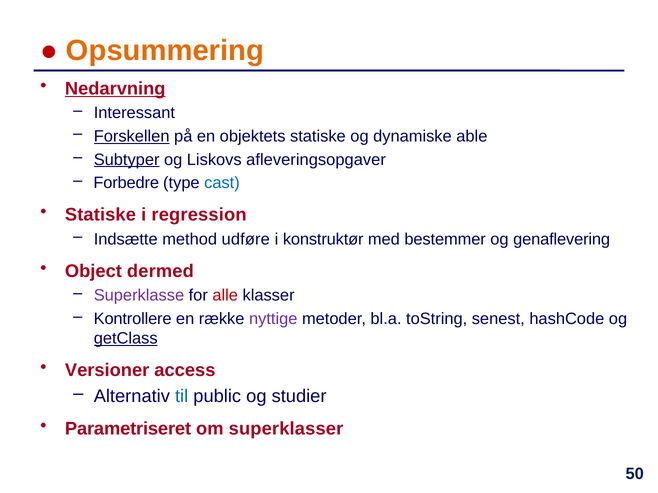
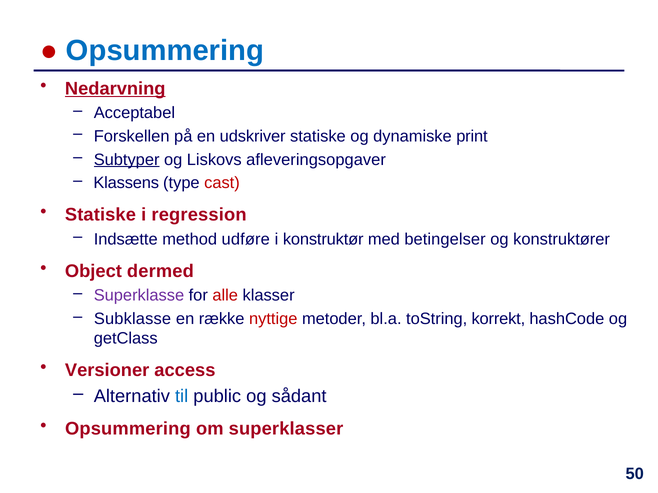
Opsummering colour: orange -> blue (165, 51)
Interessant: Interessant -> Acceptabel (134, 113)
Forskellen underline: present -> none (132, 136)
objektets: objektets -> udskriver (253, 136)
able: able -> print (472, 136)
Forbedre: Forbedre -> Klassens (126, 183)
cast colour: blue -> red (222, 183)
bestemmer: bestemmer -> betingelser (445, 239)
genaflevering: genaflevering -> konstruktører (562, 239)
Kontrollere: Kontrollere -> Subklasse (132, 319)
nyttige colour: purple -> red (273, 319)
senest: senest -> korrekt (498, 319)
getClass underline: present -> none (126, 339)
studier: studier -> sådant (299, 396)
Parametriseret: Parametriseret -> Opsummering (128, 429)
